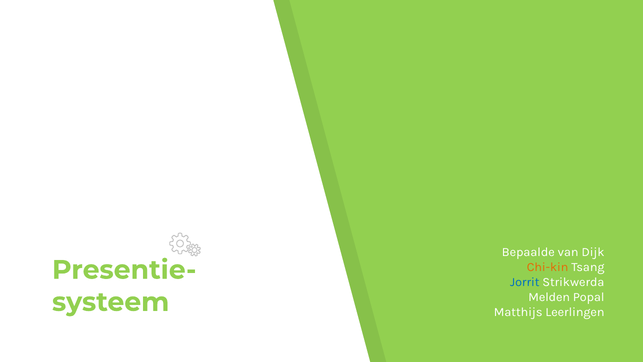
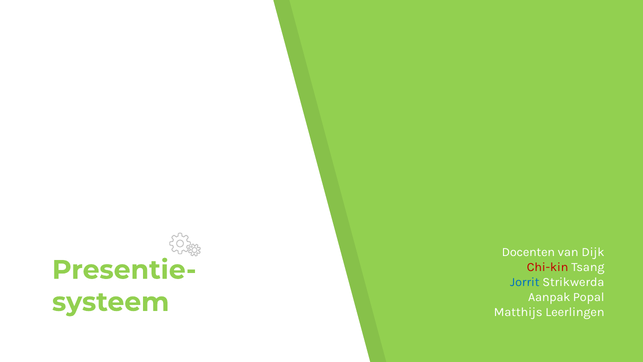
Bepaalde: Bepaalde -> Docenten (528, 252)
Chi-kin colour: orange -> red (548, 267)
Melden: Melden -> Aanpak (549, 297)
